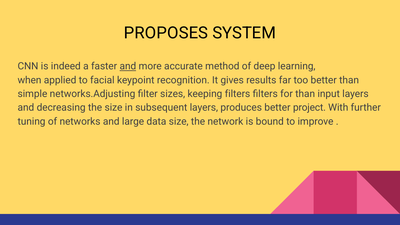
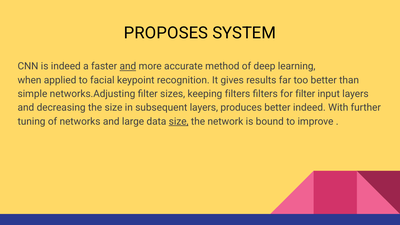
for than: than -> filter (305, 94)
better project: project -> indeed (309, 108)
size underline: none -> present (179, 121)
